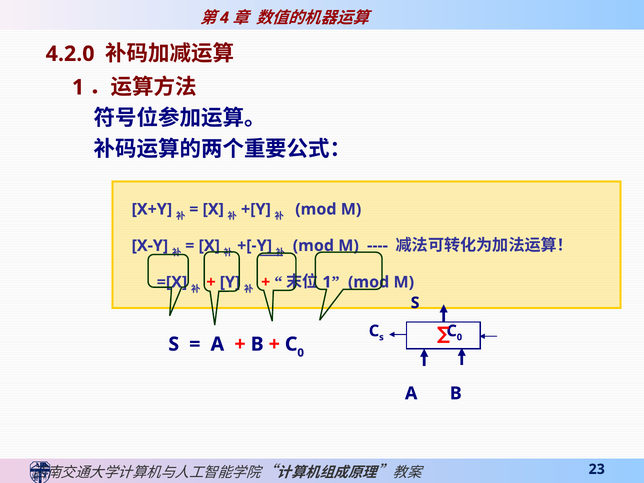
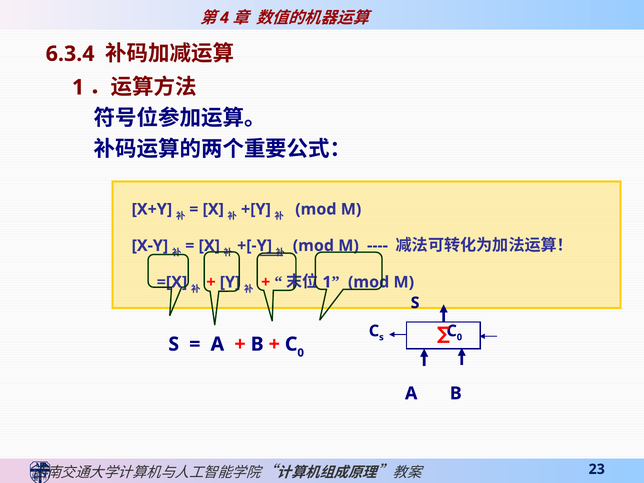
4.2.0: 4.2.0 -> 6.3.4 (70, 54)
